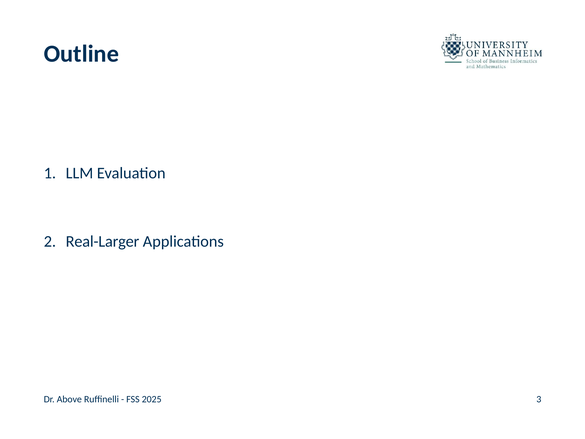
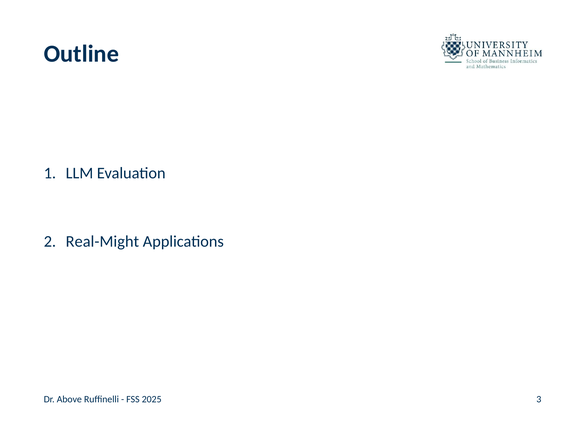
Real-Larger: Real-Larger -> Real-Might (102, 241)
